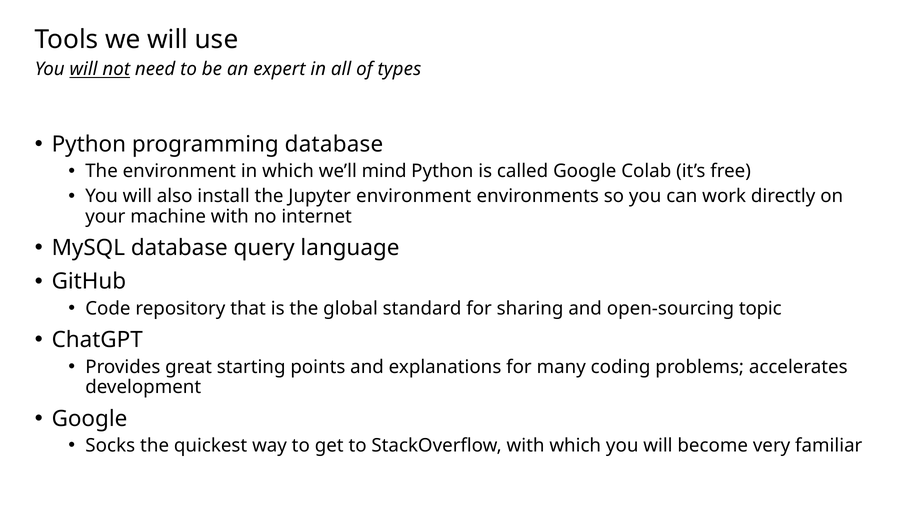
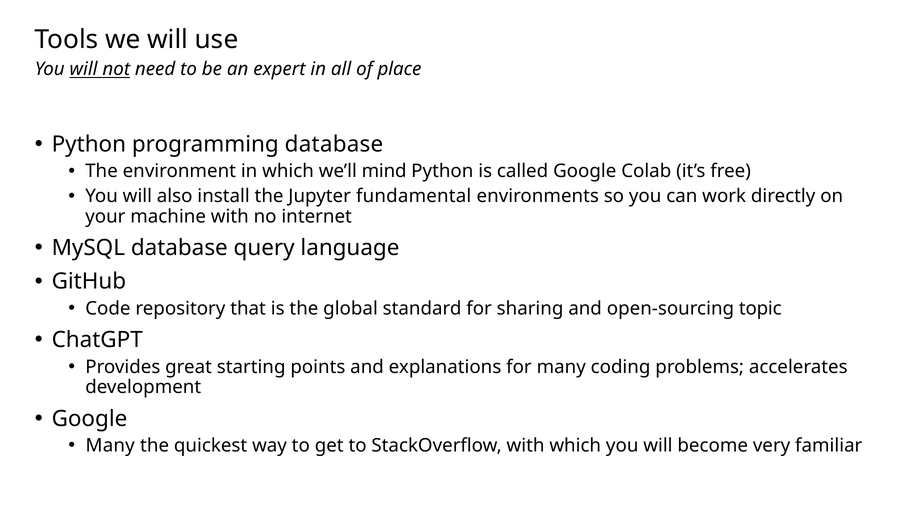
types: types -> place (399, 69)
Jupyter environment: environment -> fundamental (414, 196)
Socks: Socks -> Many (110, 446)
